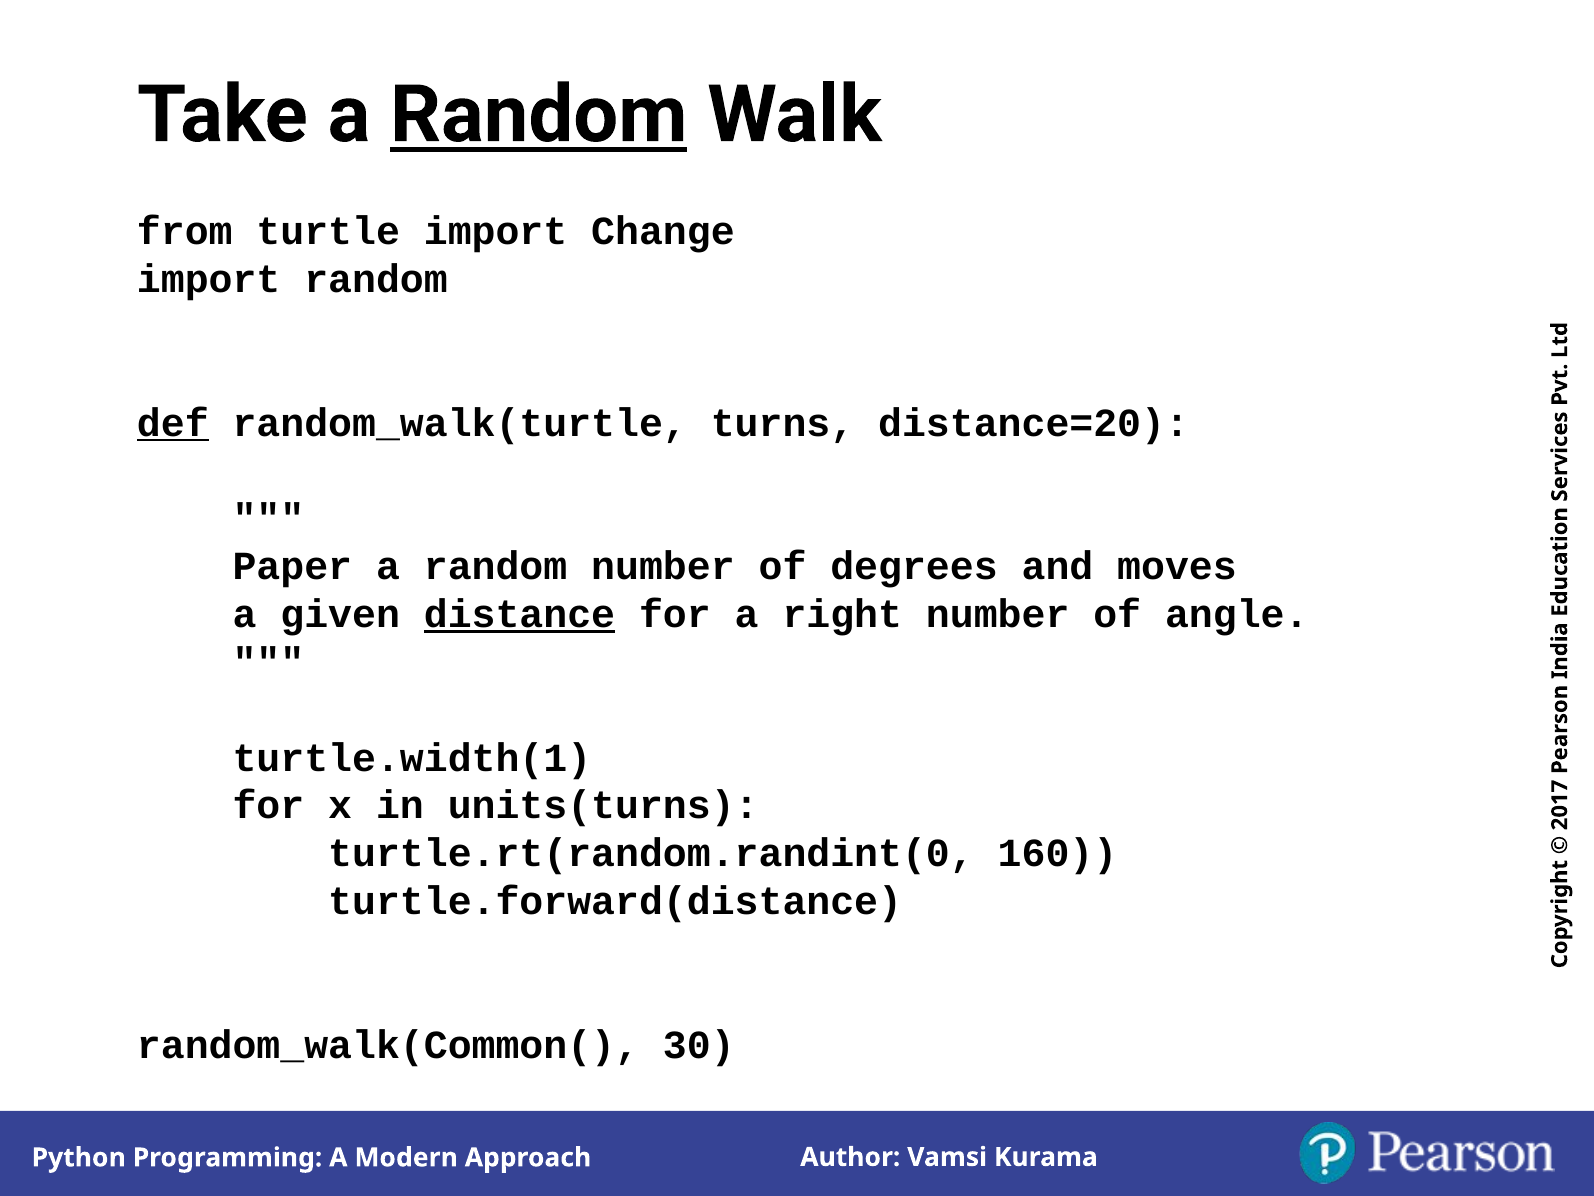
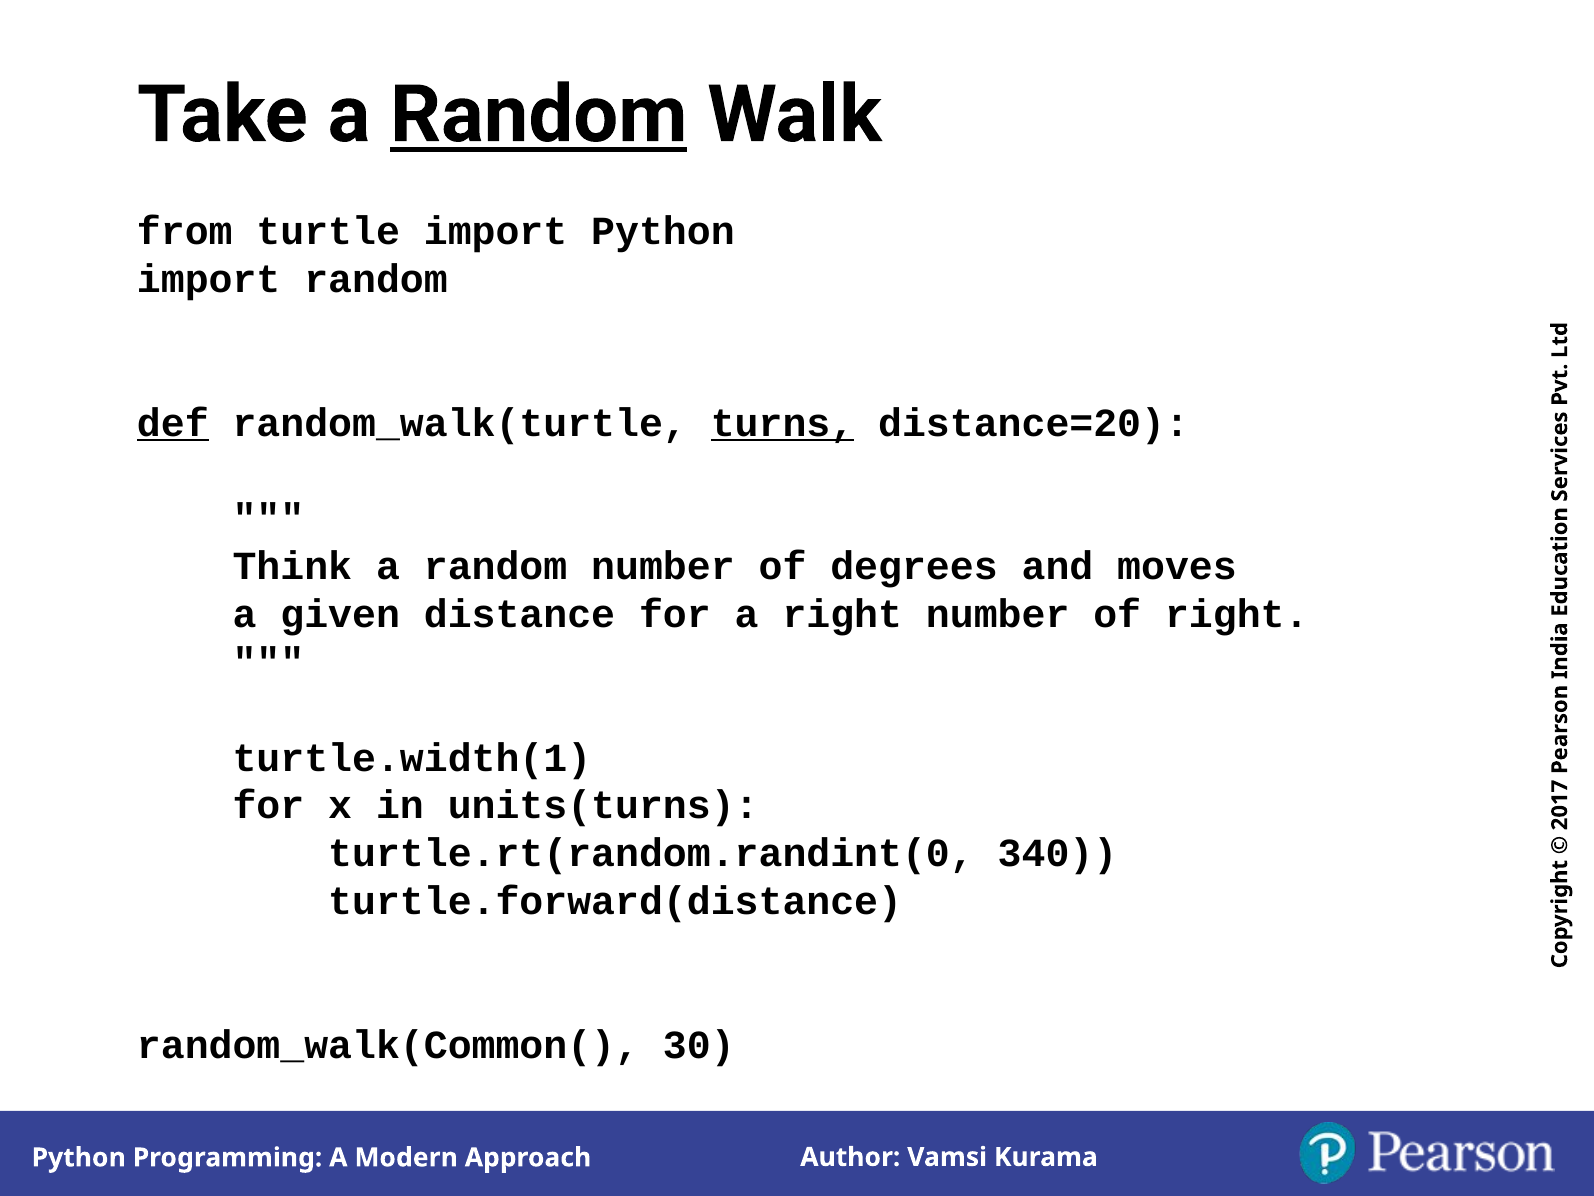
import Change: Change -> Python (663, 232)
turns underline: none -> present (783, 423)
Paper: Paper -> Think (292, 566)
distance underline: present -> none (519, 614)
of angle: angle -> right (1237, 614)
160: 160 -> 340 (1057, 853)
